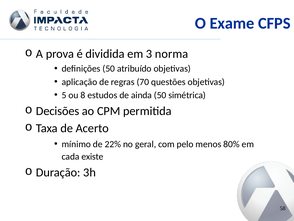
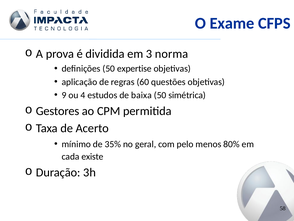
atribuído: atribuído -> expertise (134, 68)
70: 70 -> 60 (143, 82)
5: 5 -> 9 (64, 95)
8: 8 -> 4 (83, 95)
ainda: ainda -> baixa (141, 95)
Decisões: Decisões -> Gestores (58, 111)
22%: 22% -> 35% (113, 144)
